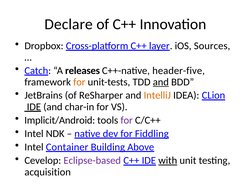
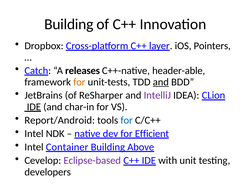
Declare: Declare -> Building (69, 24)
Sources: Sources -> Pointers (212, 46)
header-five: header-five -> header-able (179, 71)
IntelliJ colour: orange -> purple (157, 95)
Implicit/Android: Implicit/Android -> Report/Android (60, 120)
for colour: purple -> blue (127, 120)
Fiddling: Fiddling -> Efficient (152, 134)
with underline: present -> none (168, 161)
acquisition: acquisition -> developers (48, 172)
